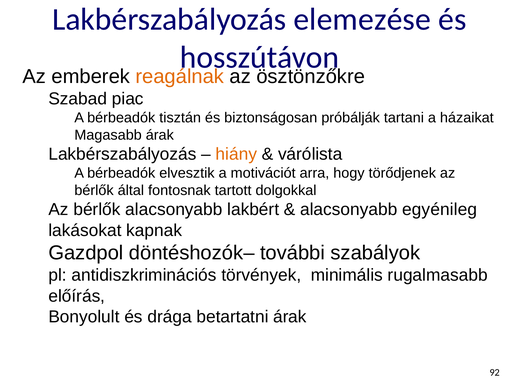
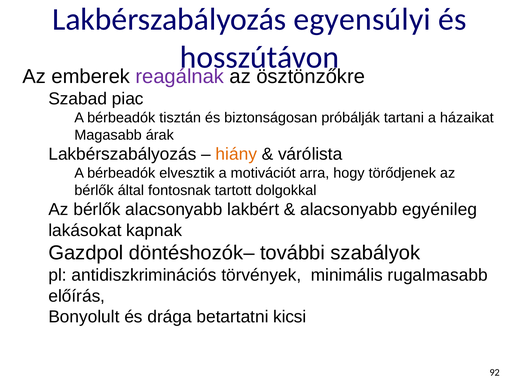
elemezése: elemezése -> egyensúlyi (362, 19)
reagálnak colour: orange -> purple (180, 77)
betartatni árak: árak -> kicsi (290, 317)
